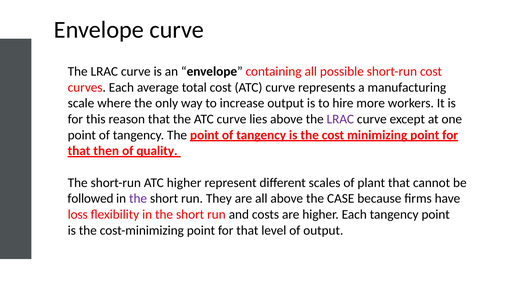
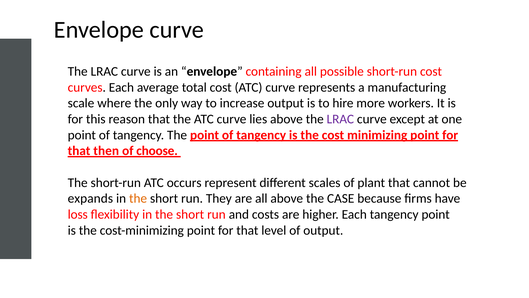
quality: quality -> choose (157, 151)
ATC higher: higher -> occurs (184, 182)
followed: followed -> expands (90, 198)
the colour: purple -> orange (138, 198)
